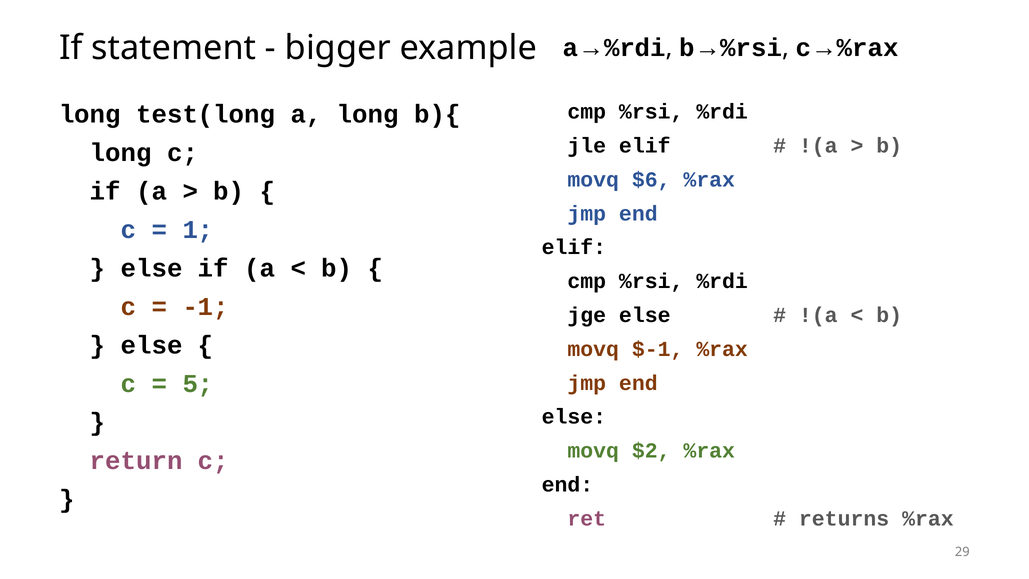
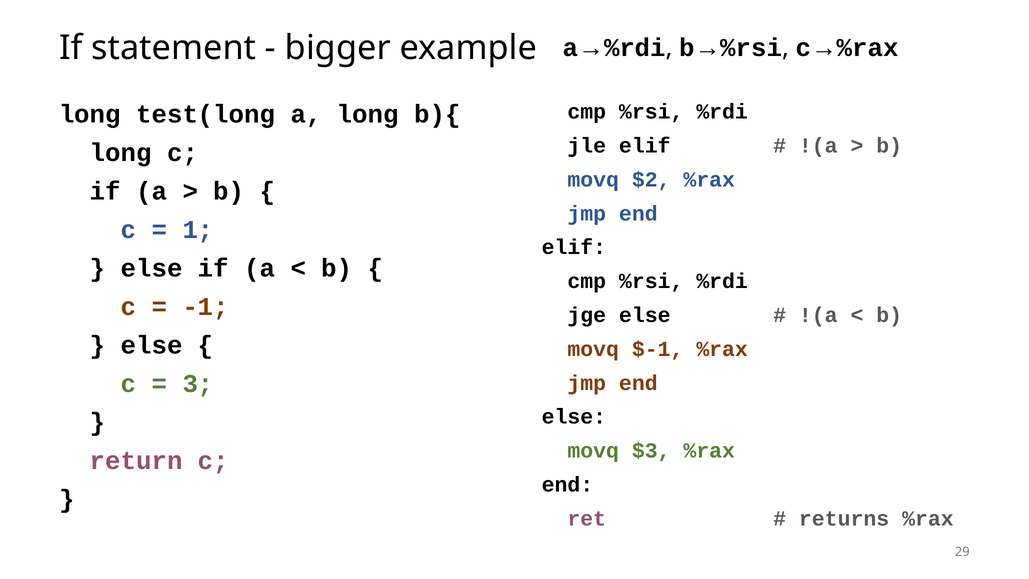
$6: $6 -> $2 (651, 180)
5: 5 -> 3 (198, 384)
$2: $2 -> $3 (651, 451)
